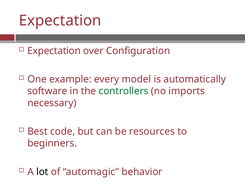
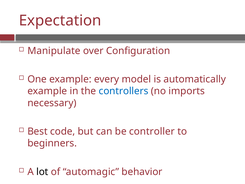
Expectation: Expectation -> Manipulate (54, 51)
software: software -> example (47, 91)
controllers colour: green -> blue (124, 91)
resources: resources -> controller (152, 131)
